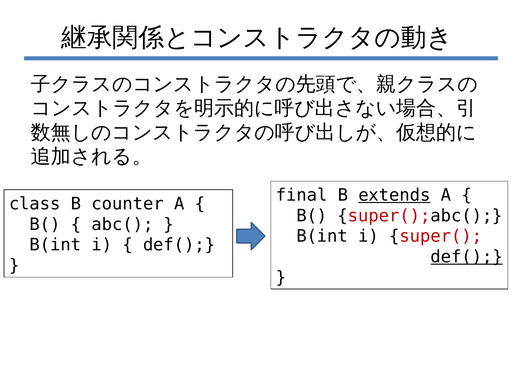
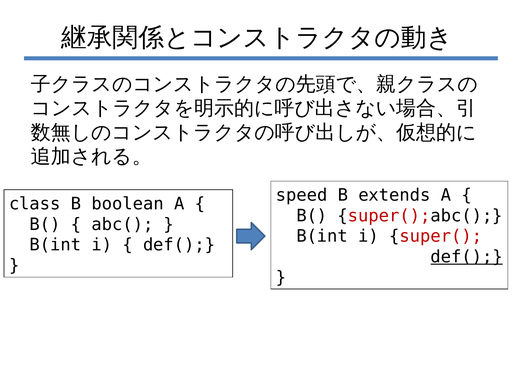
final: final -> speed (302, 195)
extends underline: present -> none (394, 195)
counter: counter -> boolean (128, 204)
